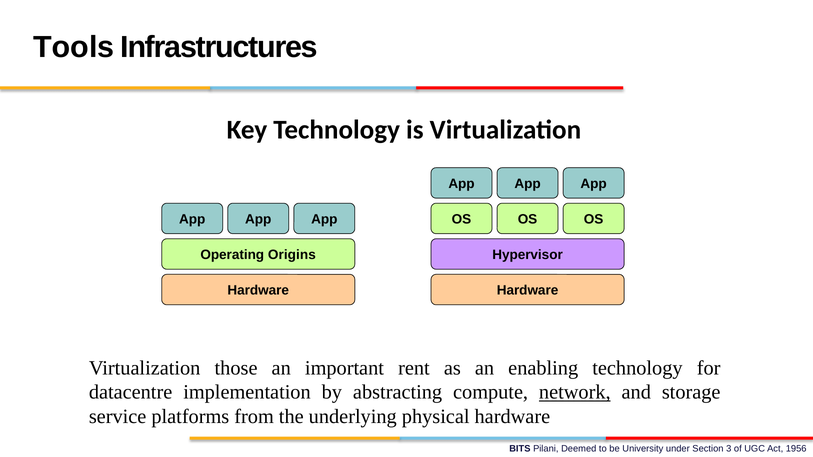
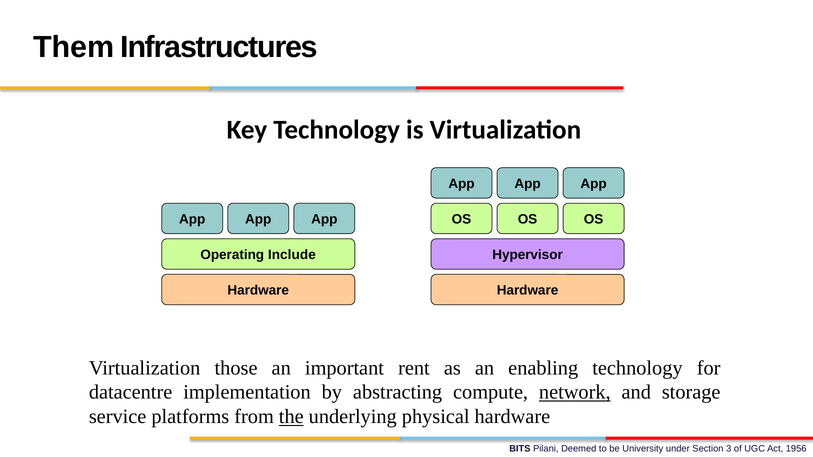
Tools: Tools -> Them (74, 47)
Origins: Origins -> Include (292, 255)
the underline: none -> present (291, 417)
